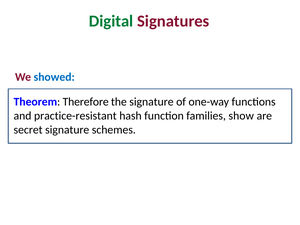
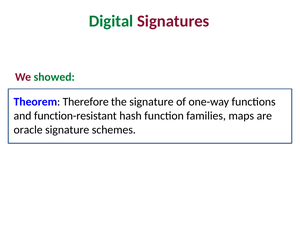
showed colour: blue -> green (54, 77)
practice-resistant: practice-resistant -> function-resistant (75, 116)
show: show -> maps (241, 116)
secret: secret -> oracle (28, 130)
